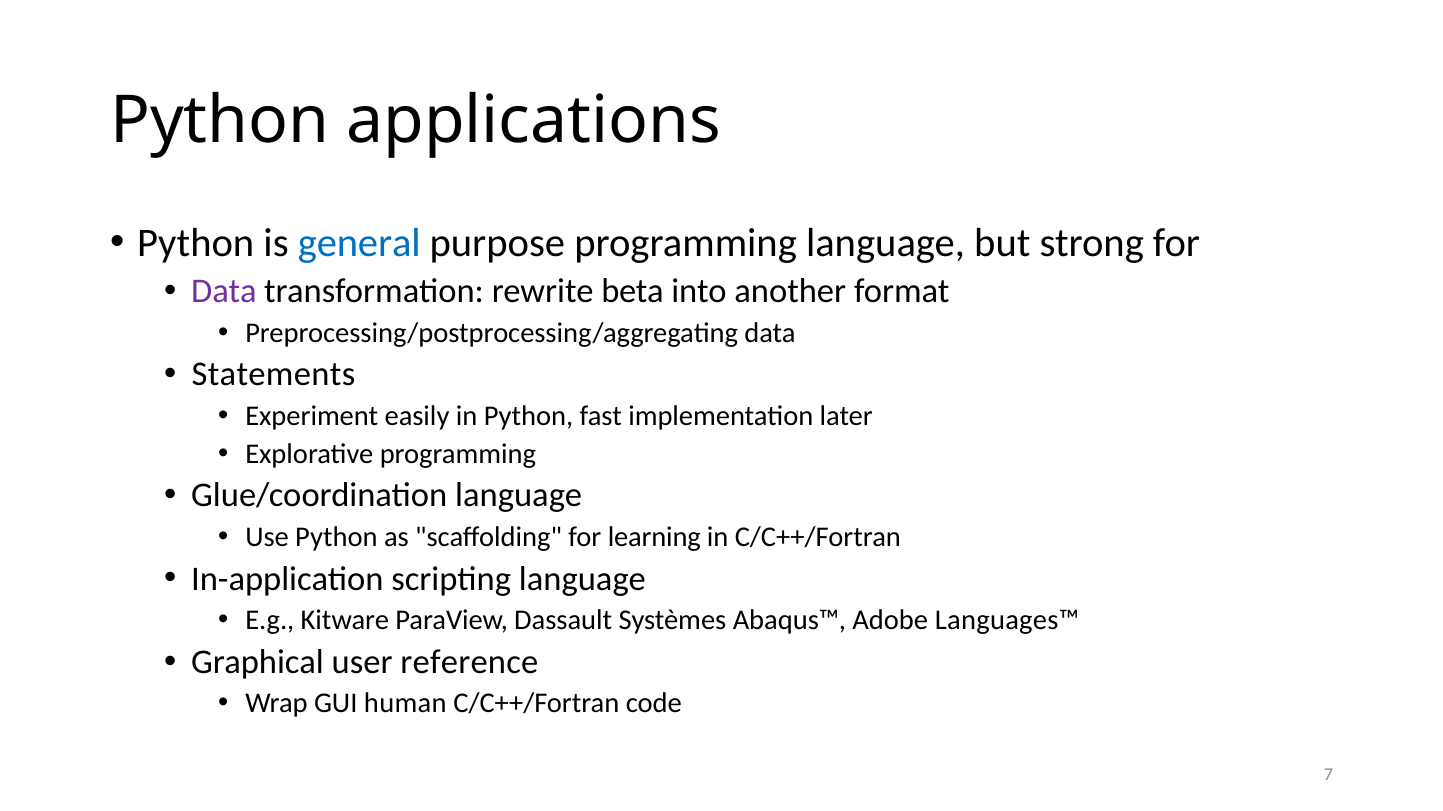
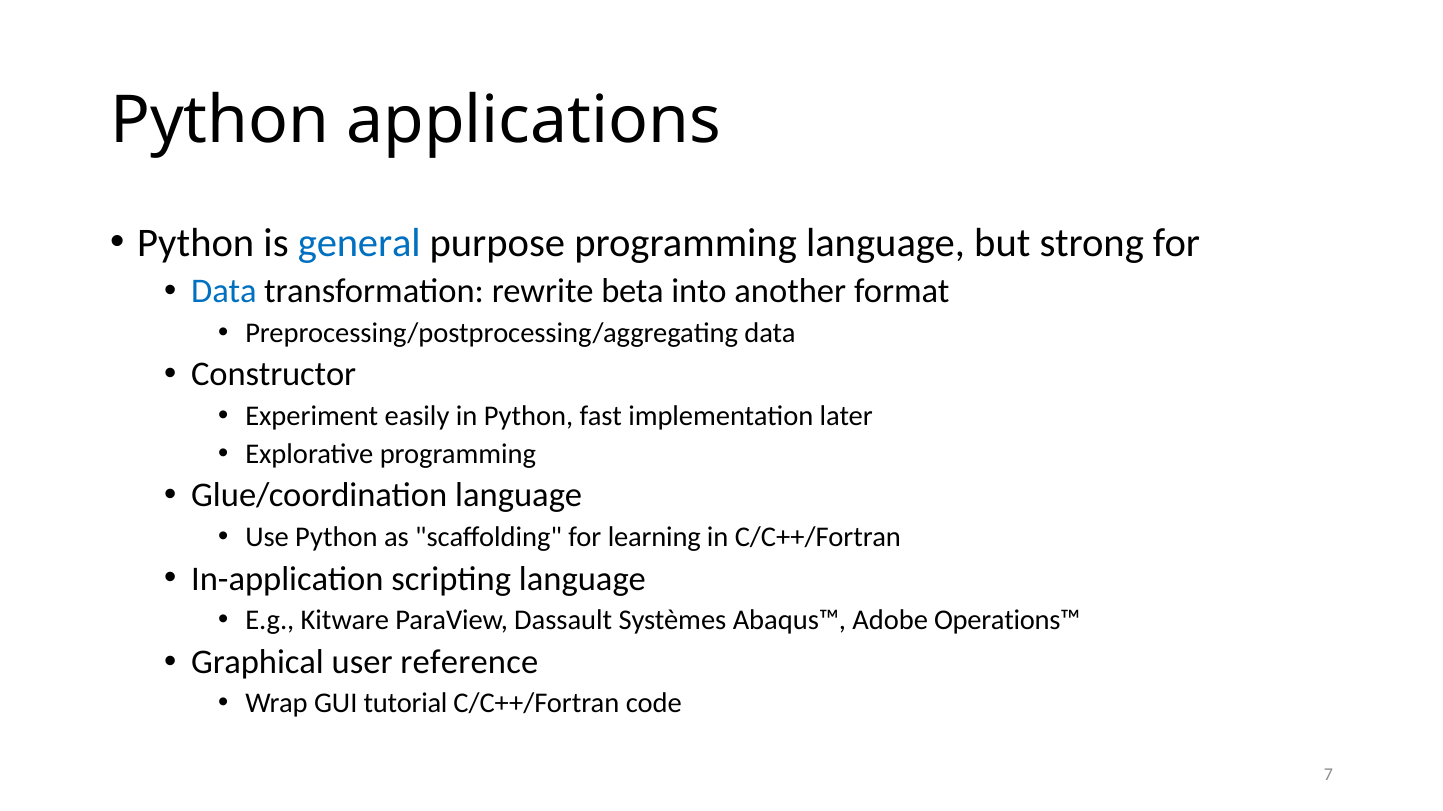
Data colour: purple -> blue (224, 291)
Statements: Statements -> Constructor (274, 374)
Languages™: Languages™ -> Operations™ (1007, 621)
human: human -> tutorial (406, 704)
